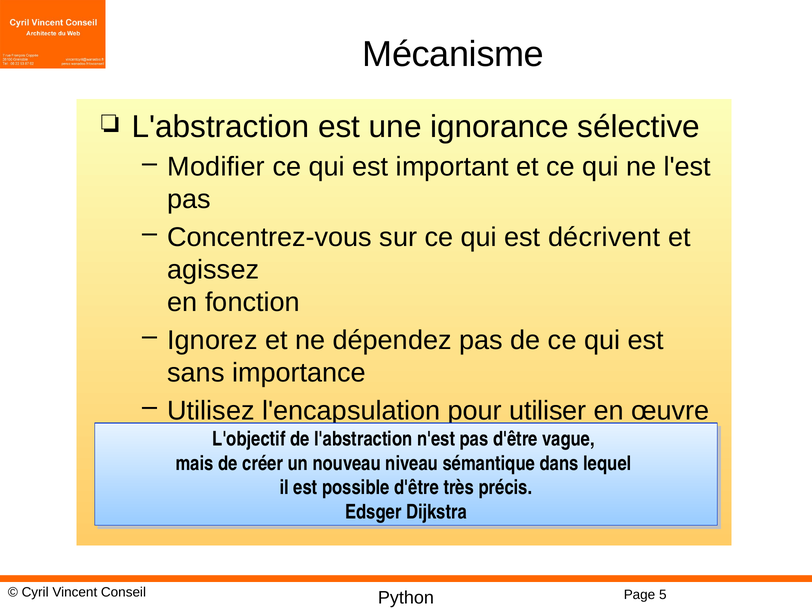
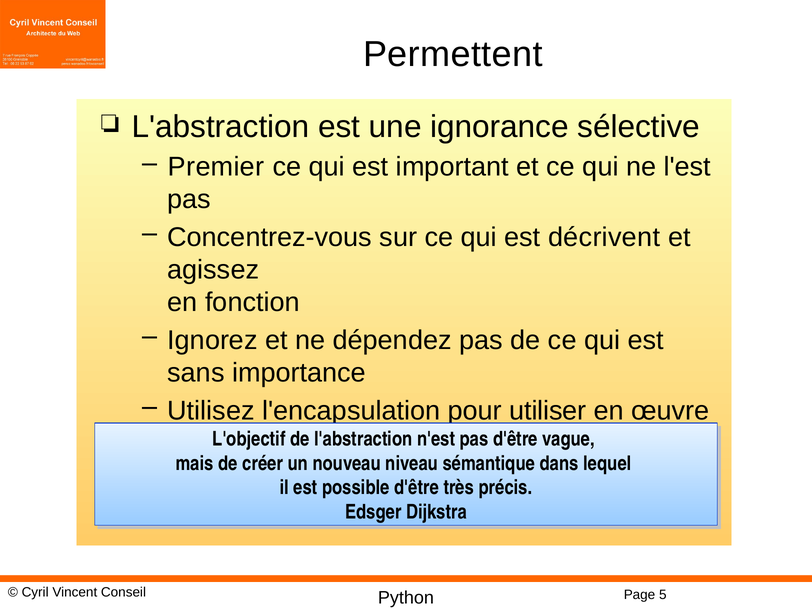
Mécanisme: Mécanisme -> Permettent (453, 54)
Modifier: Modifier -> Premier (216, 167)
